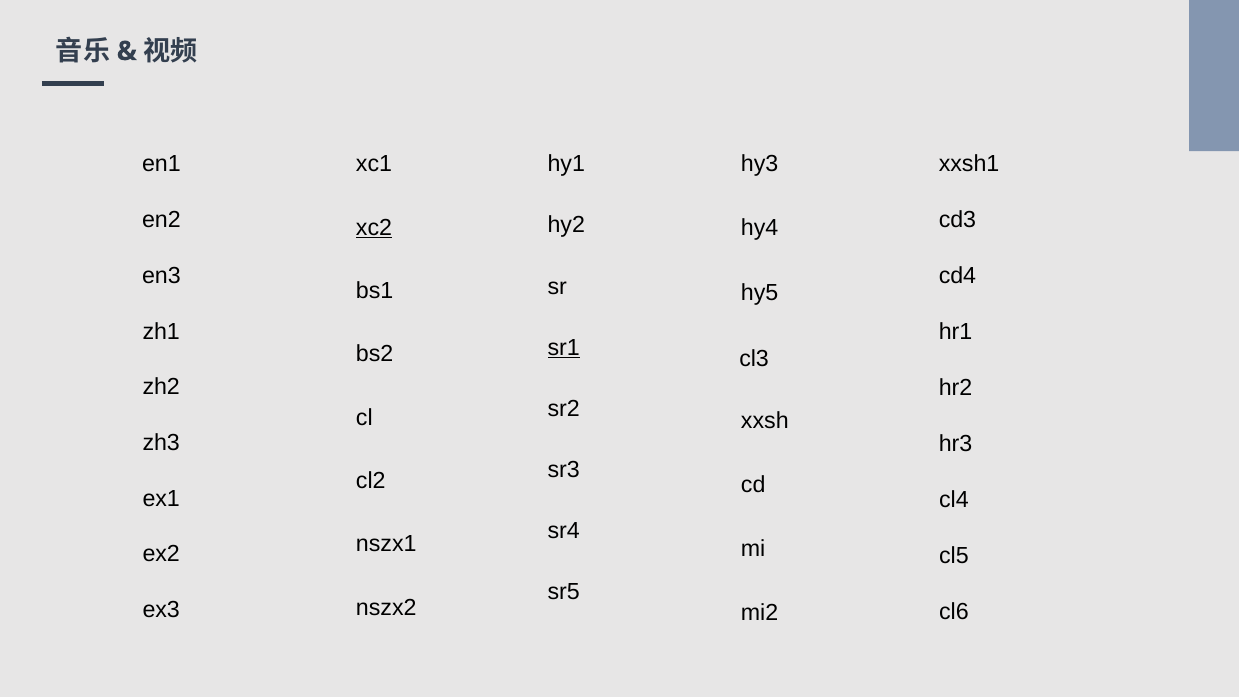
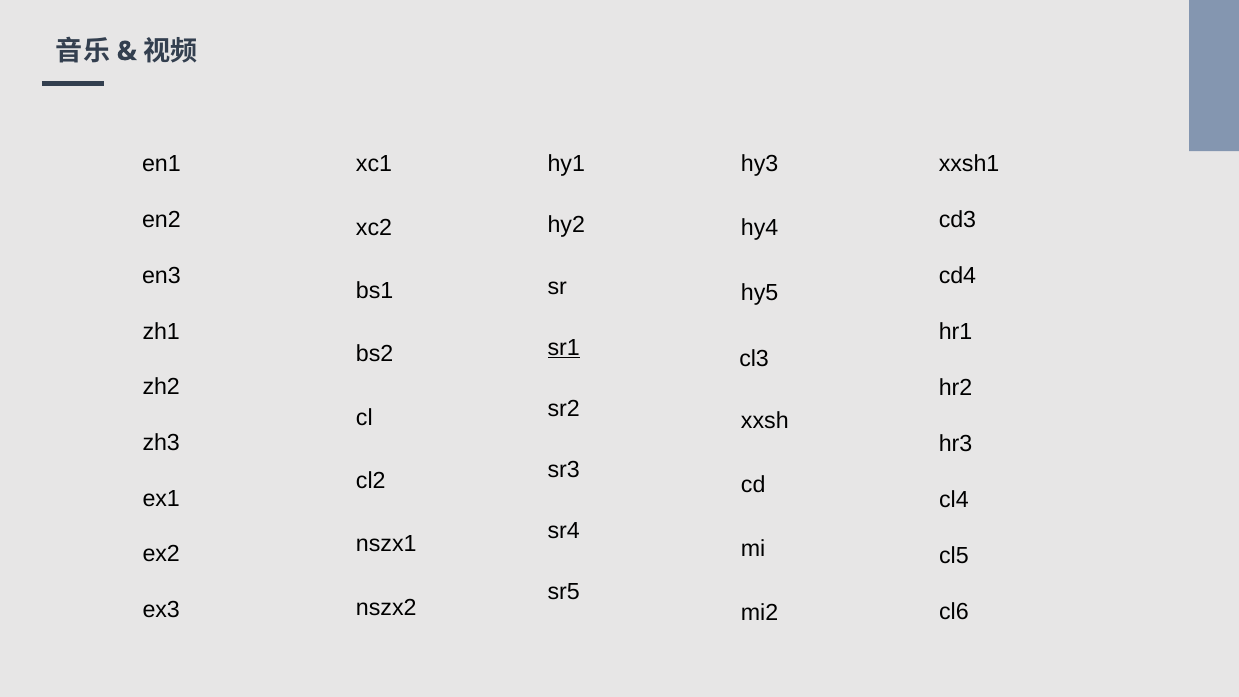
xc2 underline: present -> none (374, 227)
